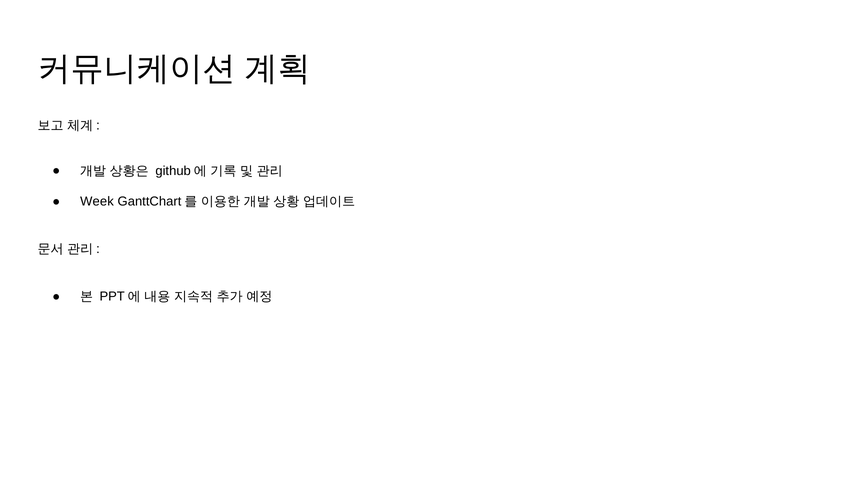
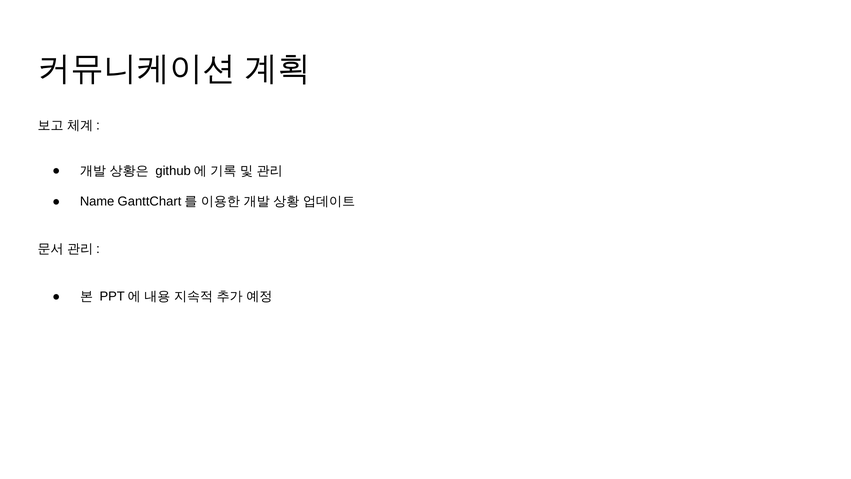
Week: Week -> Name (97, 201)
